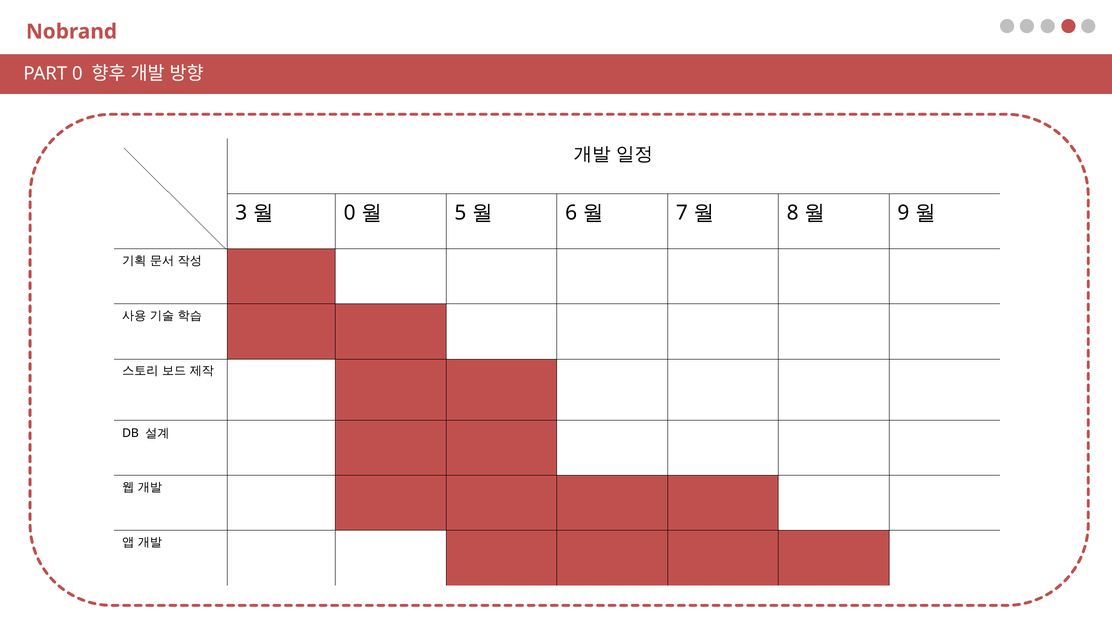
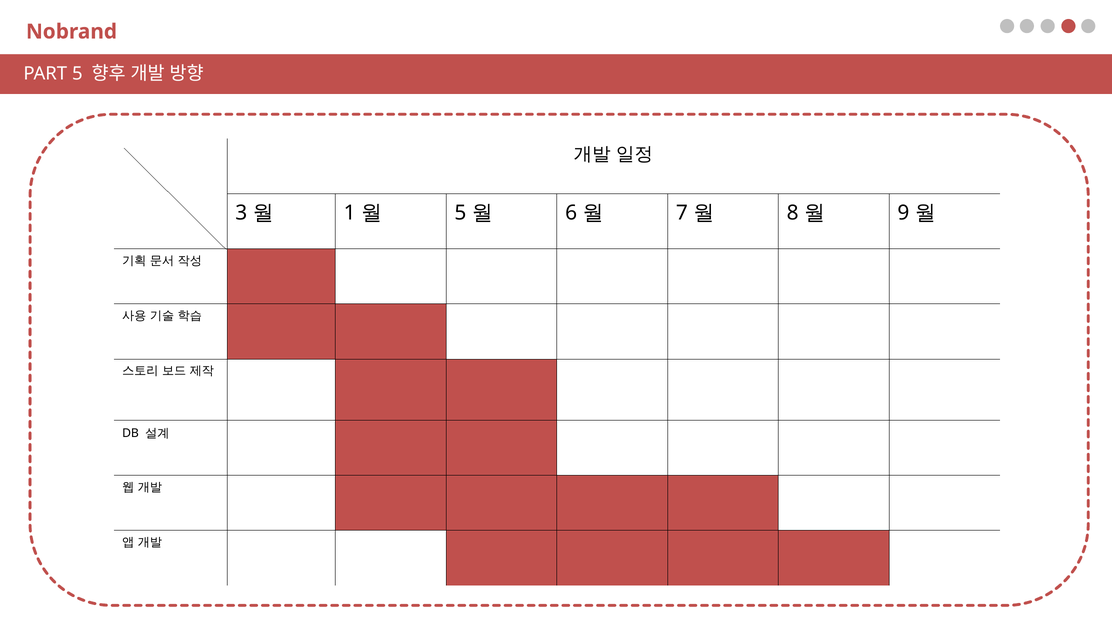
PART 0: 0 -> 5 (77, 74)
0: 0 -> 1 (350, 213)
